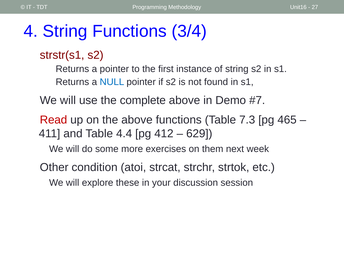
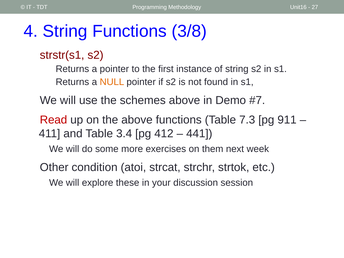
3/4: 3/4 -> 3/8 (189, 31)
NULL colour: blue -> orange (112, 82)
complete: complete -> schemes (143, 100)
465: 465 -> 911 (287, 120)
4.4: 4.4 -> 3.4 (124, 134)
629: 629 -> 441 (199, 134)
